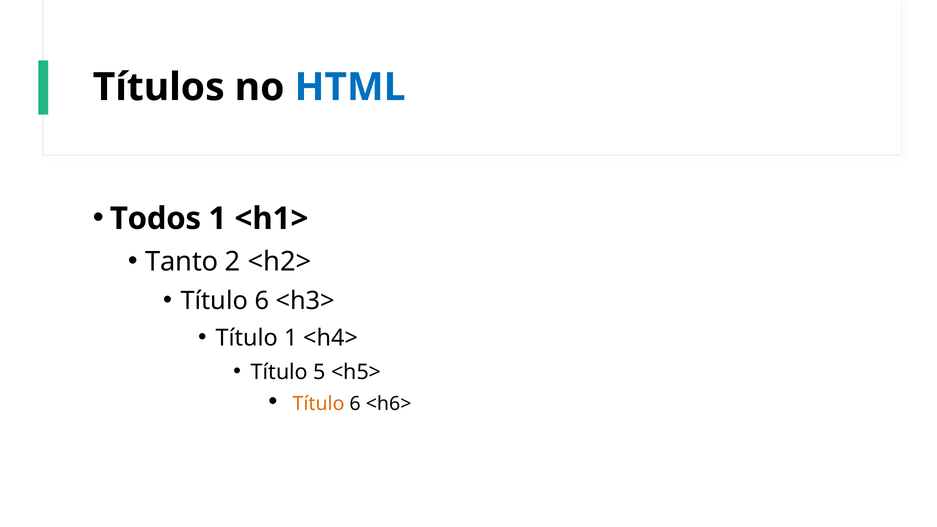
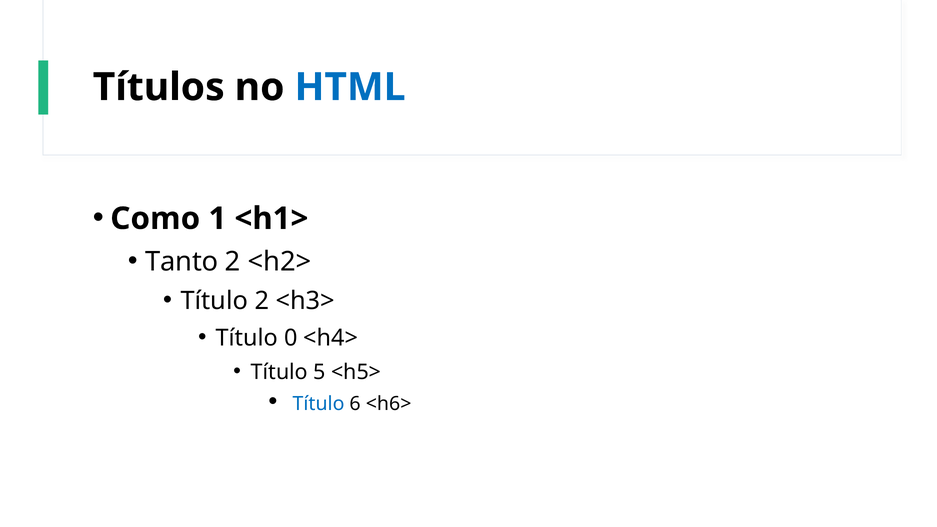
Todos: Todos -> Como (155, 219)
6: 6 -> 2 (262, 301)
Título 1: 1 -> 0 (291, 338)
Título colour: orange -> blue (319, 404)
